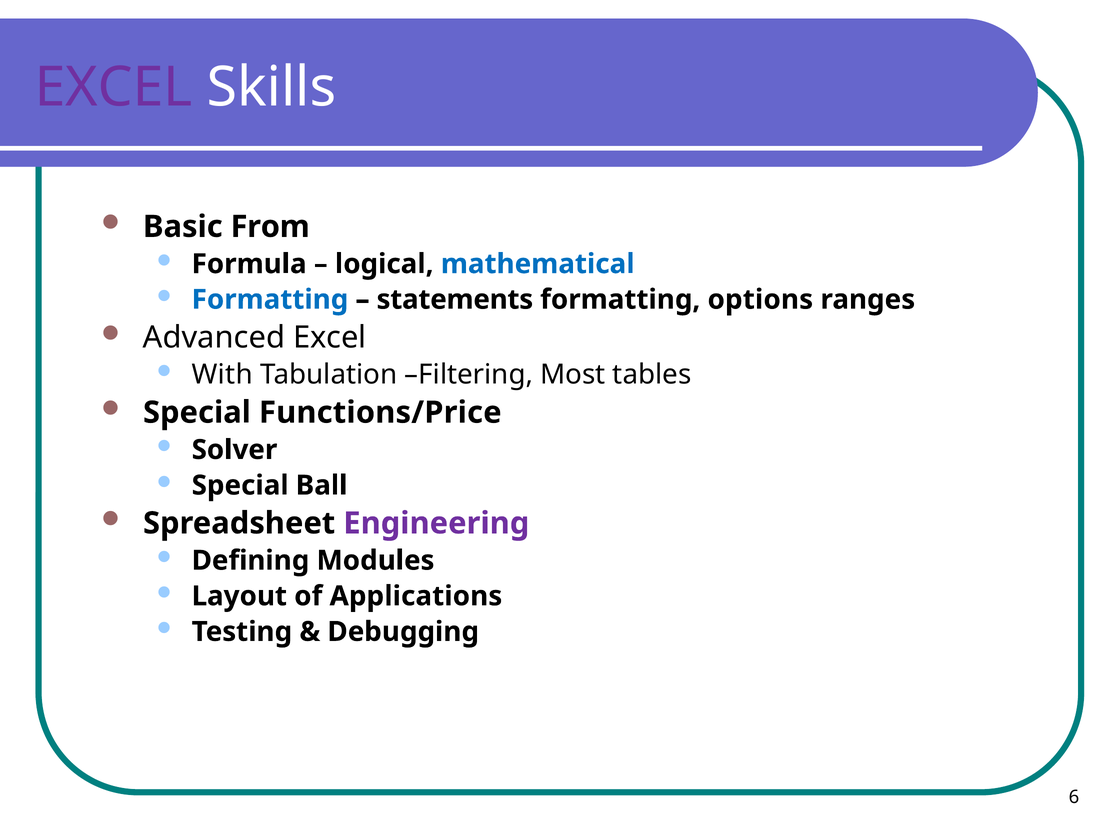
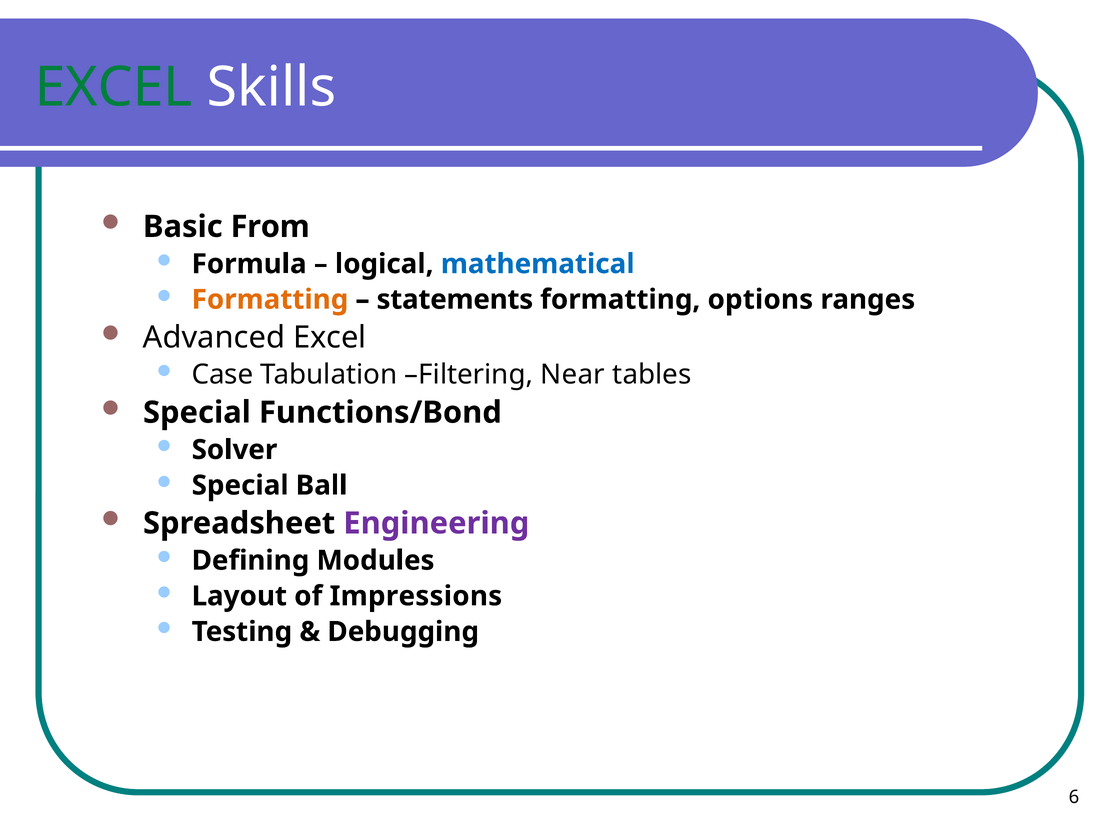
EXCEL colour: purple -> green (114, 87)
Formatting colour: blue -> orange (270, 300)
With: With -> Case (222, 375)
Most: Most -> Near (573, 375)
Functions/Price: Functions/Price -> Functions/Bond (380, 413)
Applications: Applications -> Impressions (416, 596)
